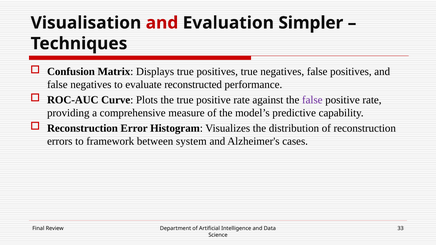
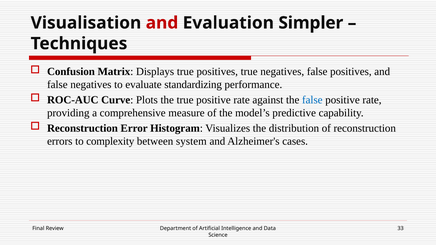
reconstructed: reconstructed -> standardizing (193, 85)
false colour: purple -> blue (312, 100)
framework: framework -> complexity (110, 141)
